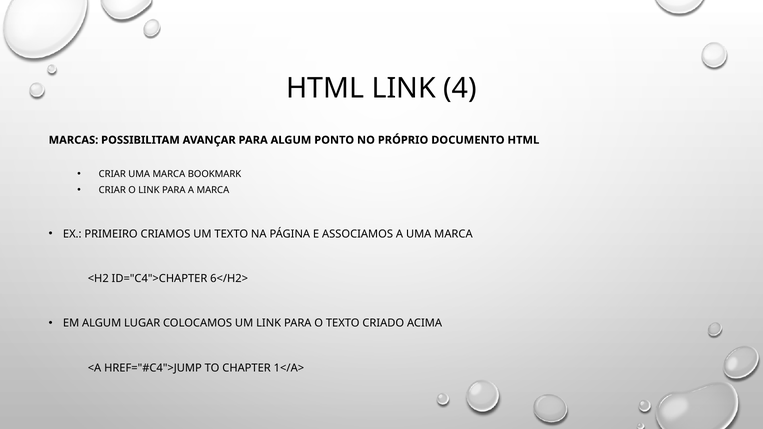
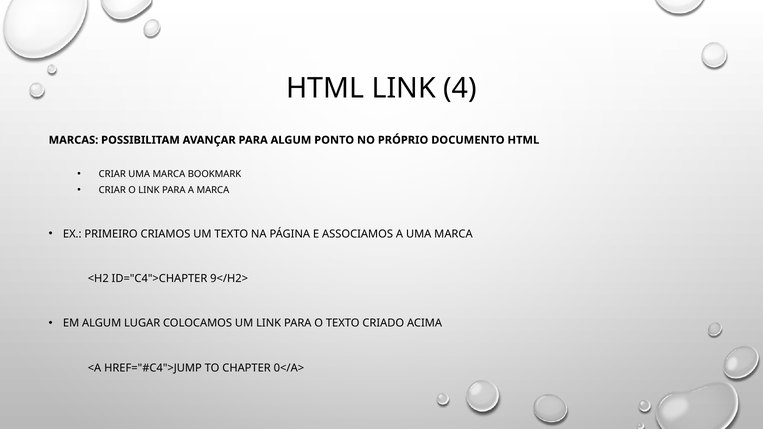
6</H2>: 6</H2> -> 9</H2> (229, 279)
1</A>: 1</A> -> 0</A> (289, 368)
